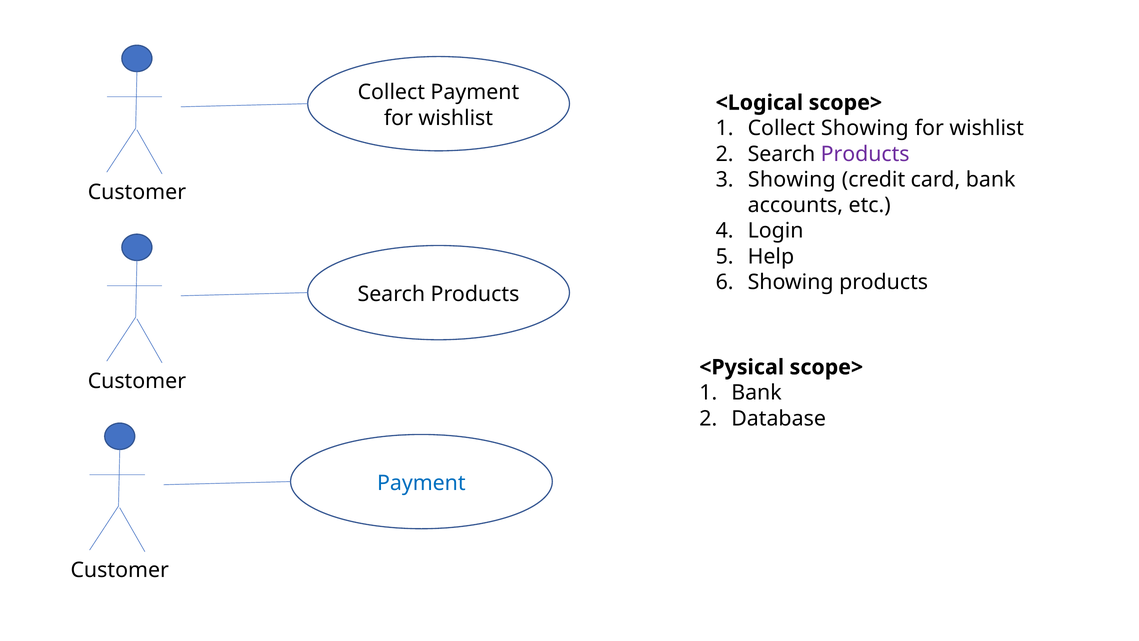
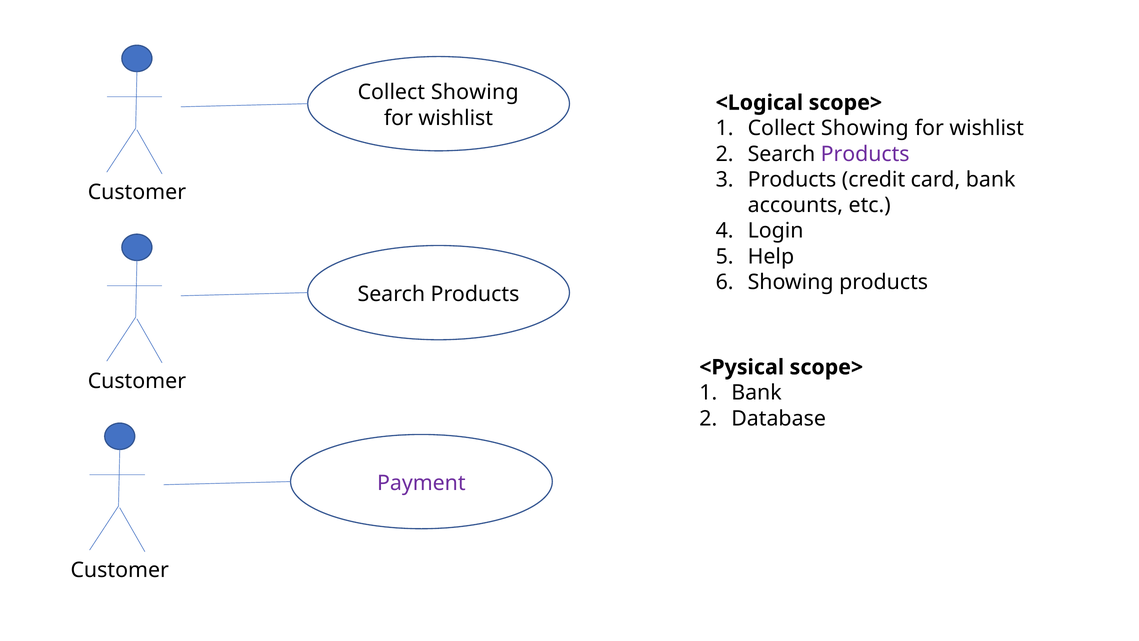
Payment: Payment -> Showing (475, 92)
Showing: Showing -> Products (792, 180)
Payment colour: blue -> purple (421, 483)
